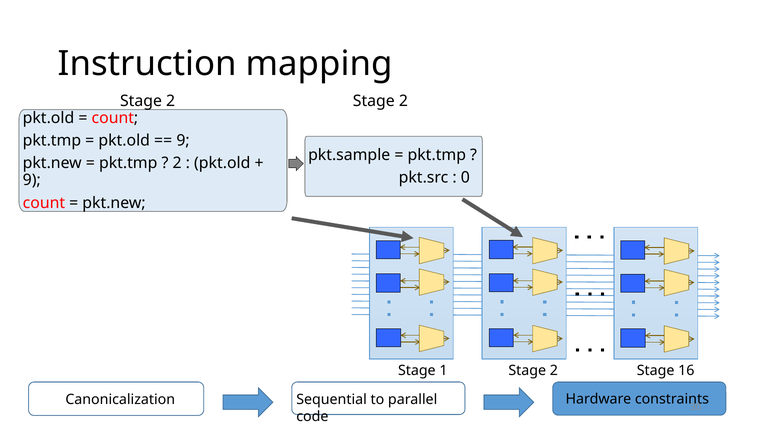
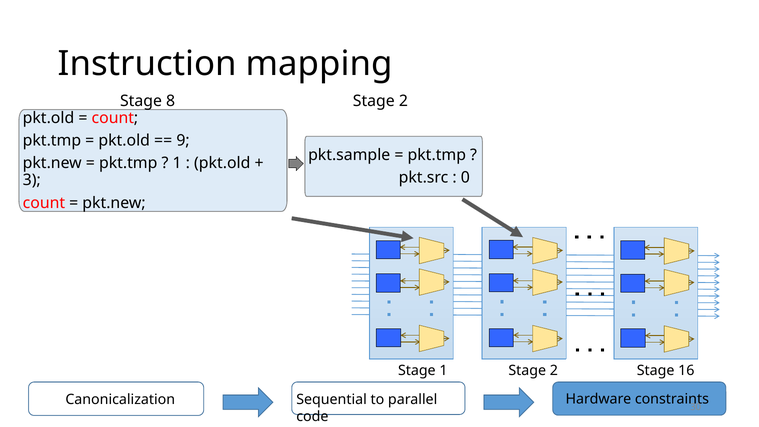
2: 2 -> 8 (171, 101)
2: 2 -> 1 (177, 163)
9: 9 -> 3 (32, 180)
